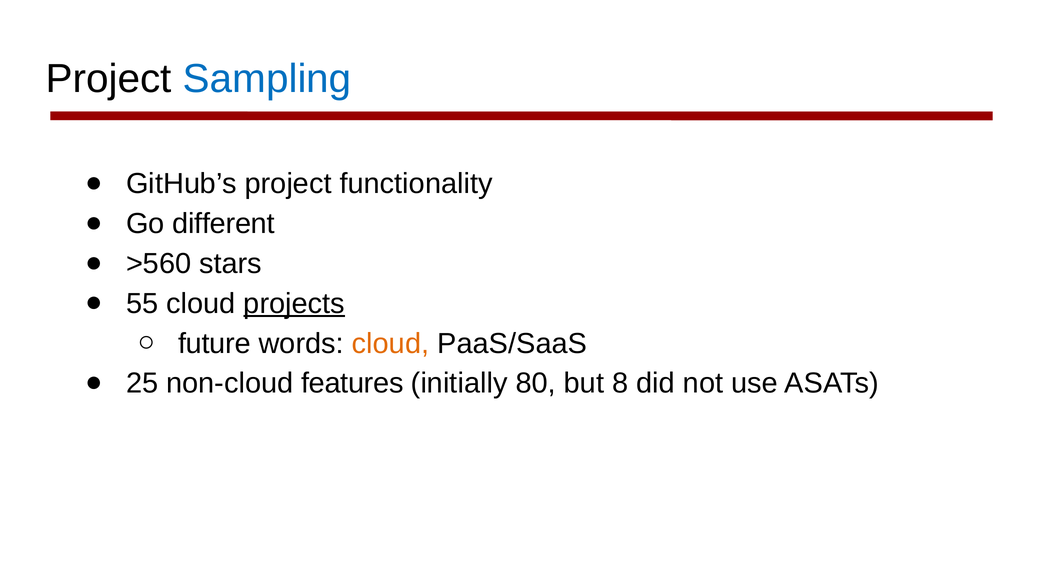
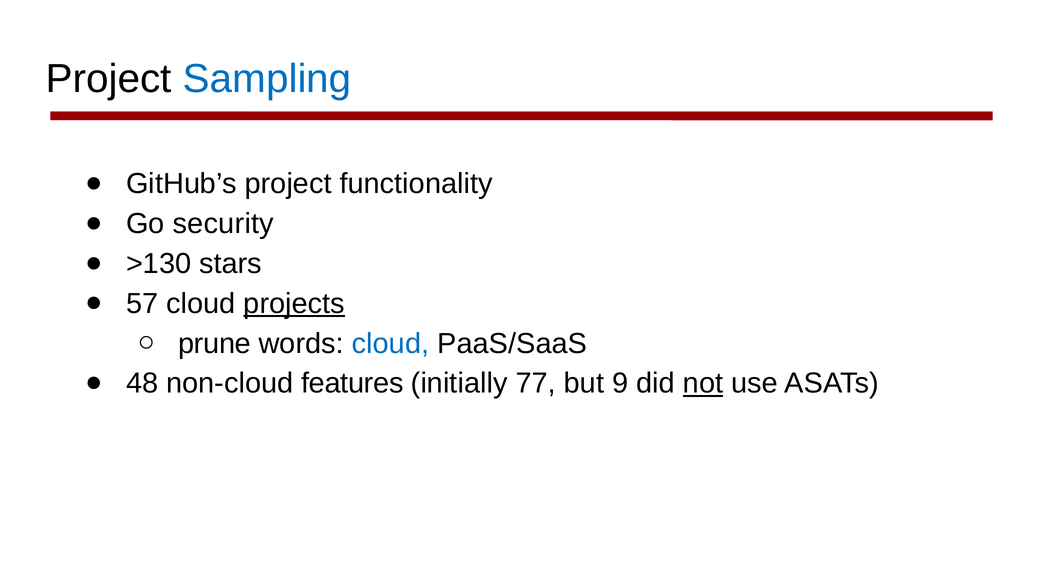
different: different -> security (223, 224)
>560: >560 -> >130 (159, 264)
55: 55 -> 57 (142, 304)
future: future -> prune (214, 344)
cloud colour: orange -> blue (391, 344)
25: 25 -> 48 (142, 384)
80: 80 -> 77 (536, 384)
8: 8 -> 9 (620, 384)
not underline: none -> present (703, 384)
